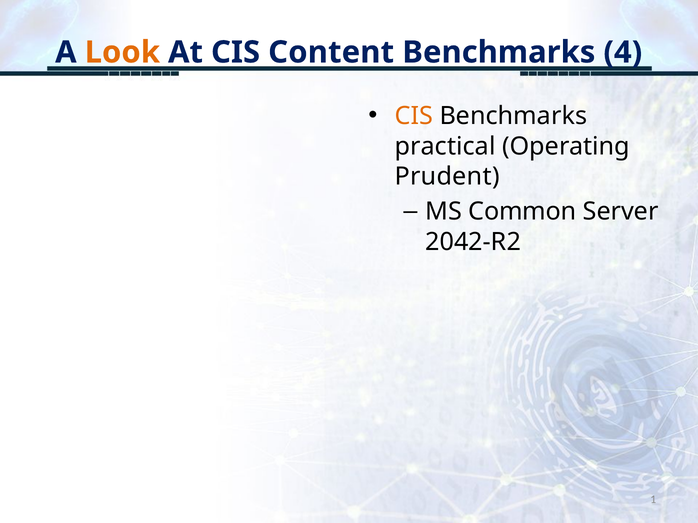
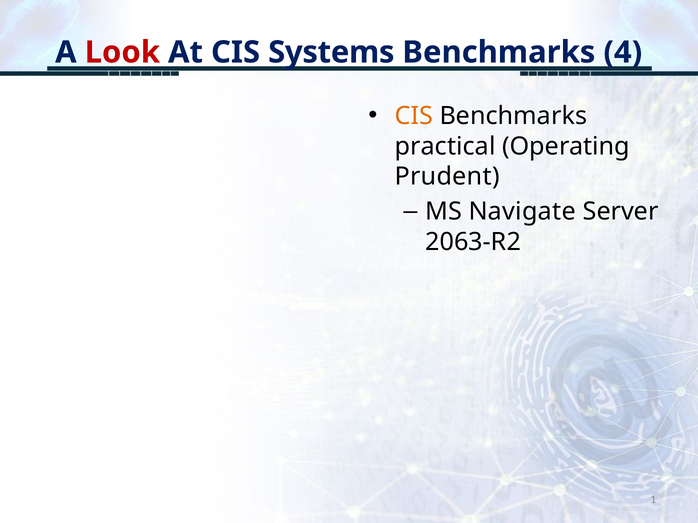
Look colour: orange -> red (122, 52)
Content: Content -> Systems (331, 52)
Common: Common -> Navigate (522, 212)
2042-R2: 2042-R2 -> 2063-R2 (473, 242)
